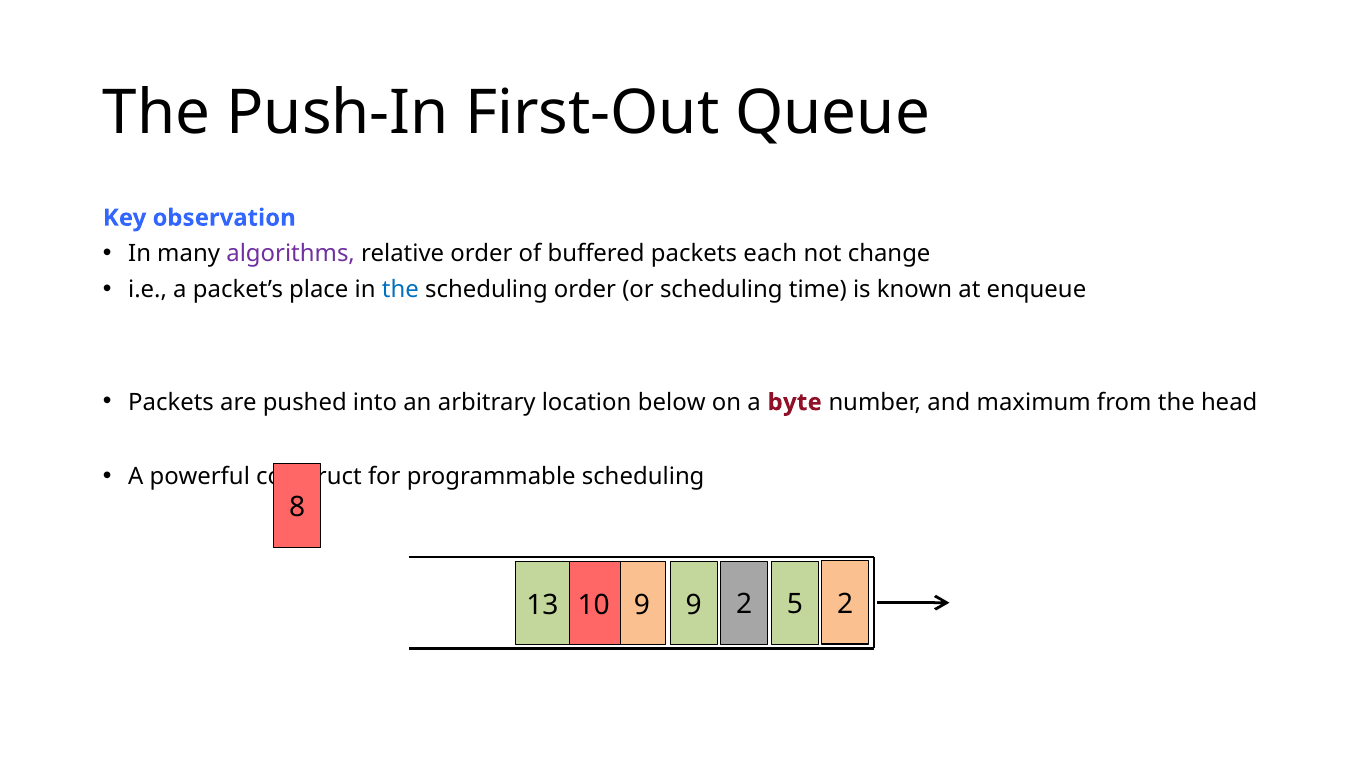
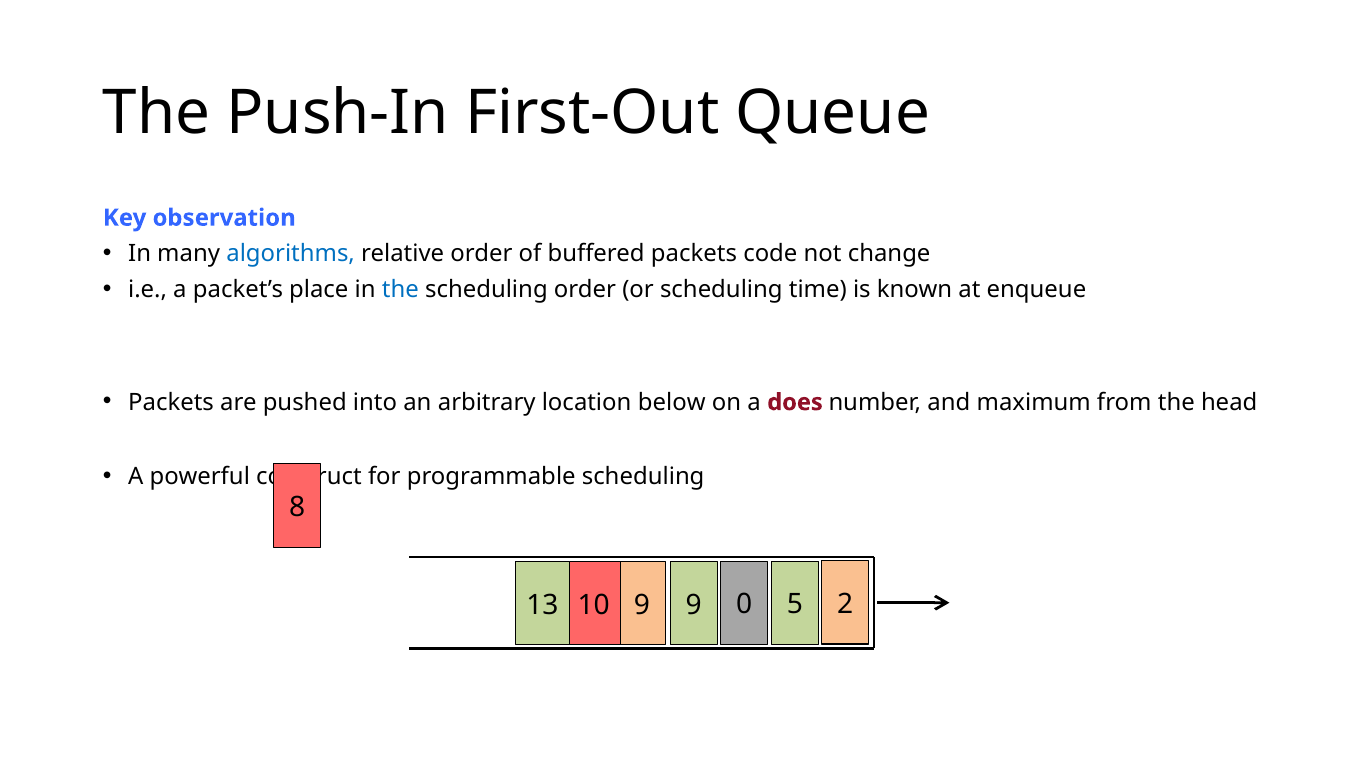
algorithms colour: purple -> blue (291, 254)
each: each -> code (770, 254)
byte: byte -> does (795, 402)
9 2: 2 -> 0 (744, 605)
